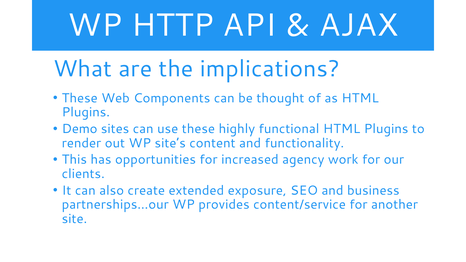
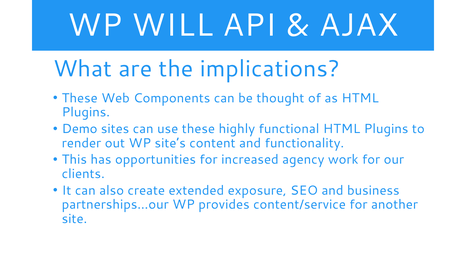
HTTP: HTTP -> WILL (172, 25)
